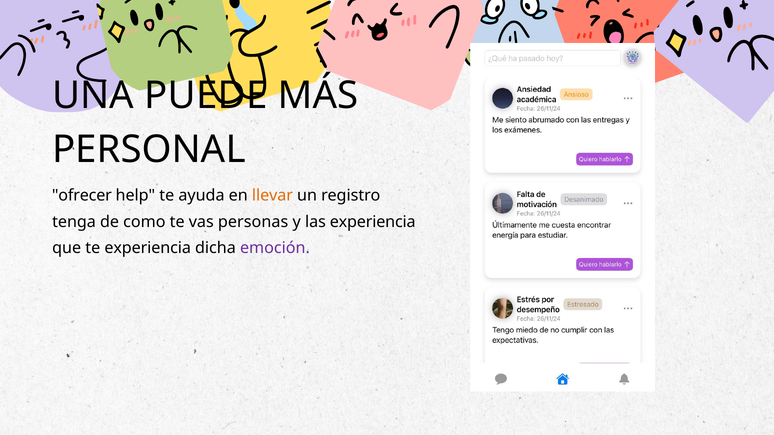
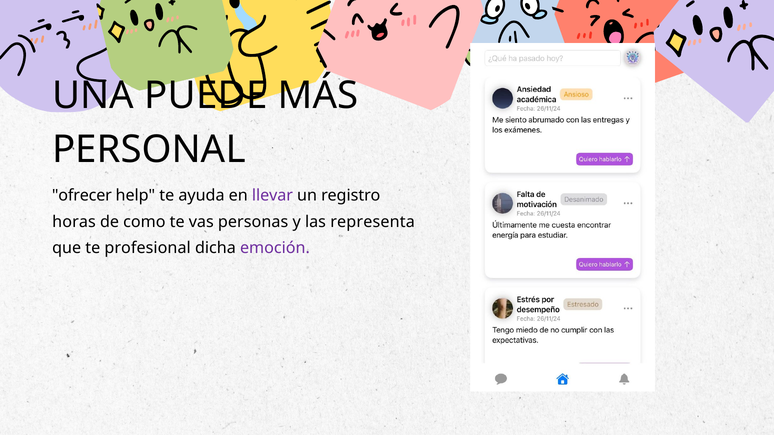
llevar colour: orange -> purple (272, 196)
tenga: tenga -> horas (74, 222)
las experiencia: experiencia -> representa (373, 222)
te experiencia: experiencia -> profesional (148, 248)
